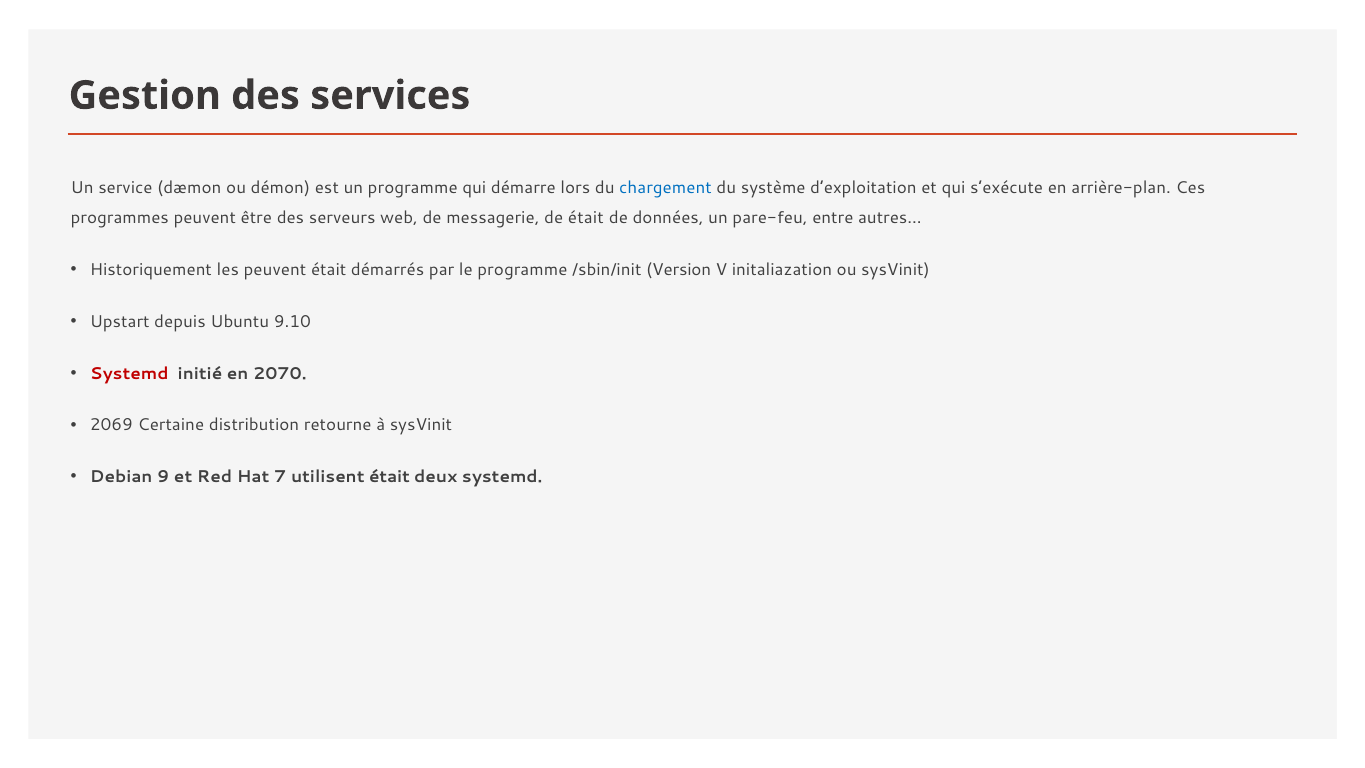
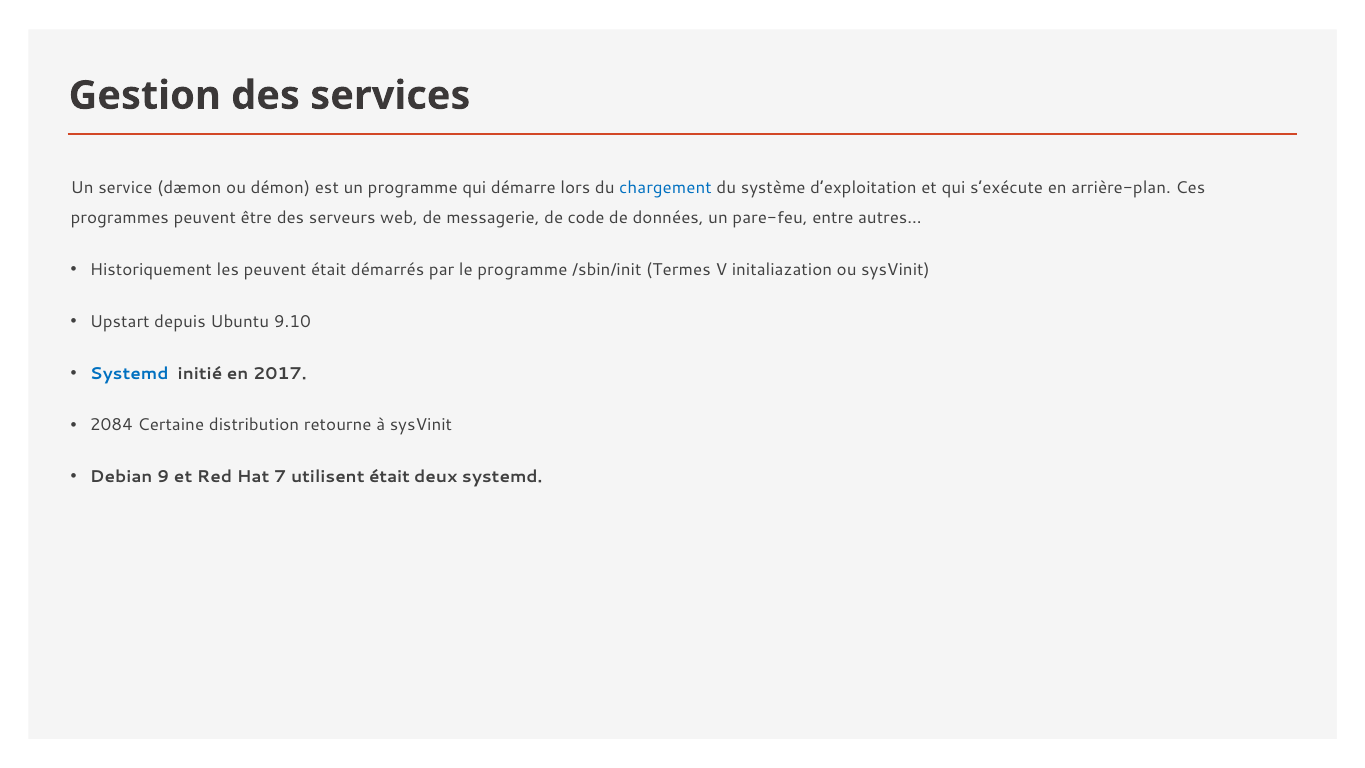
de était: était -> code (586, 218)
Version: Version -> Termes (678, 270)
Systemd colour: red -> blue (129, 373)
2070: 2070 -> 2017 (280, 373)
2069: 2069 -> 2084 (111, 425)
